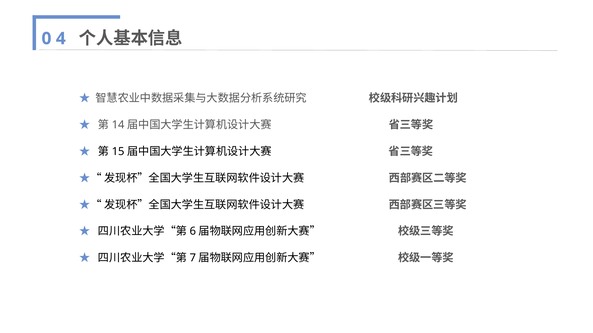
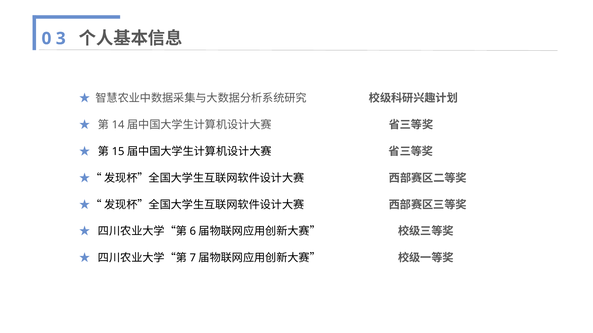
4: 4 -> 3 (61, 39)
